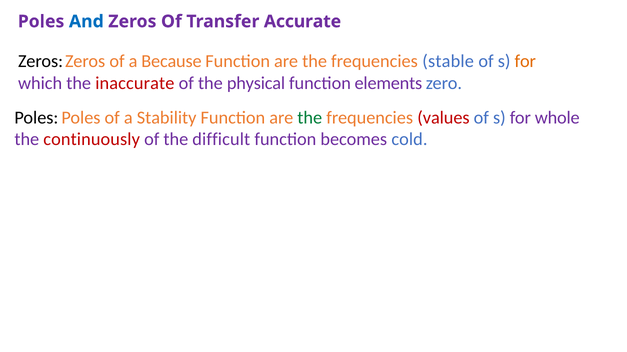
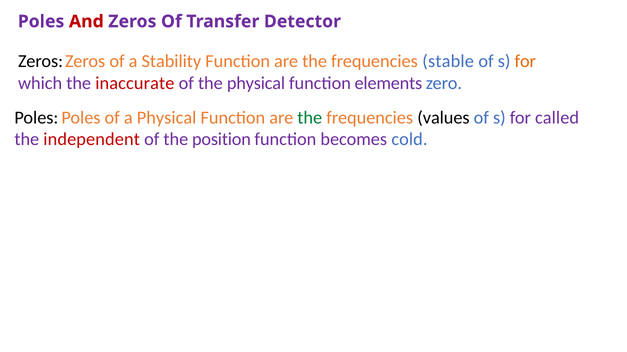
And colour: blue -> red (86, 22)
Accurate: Accurate -> Detector (302, 22)
Because: Because -> Stability (171, 62)
a Stability: Stability -> Physical (167, 118)
values colour: red -> black (443, 118)
whole: whole -> called (557, 118)
continuously: continuously -> independent (92, 140)
difficult: difficult -> position (221, 140)
